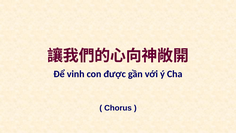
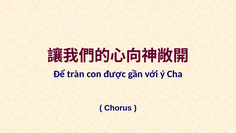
vinh: vinh -> tràn (76, 74)
